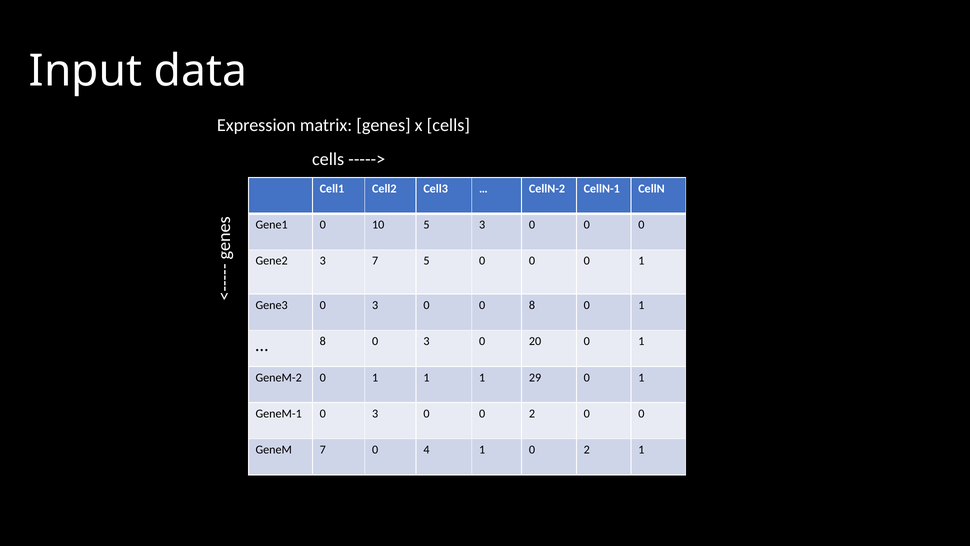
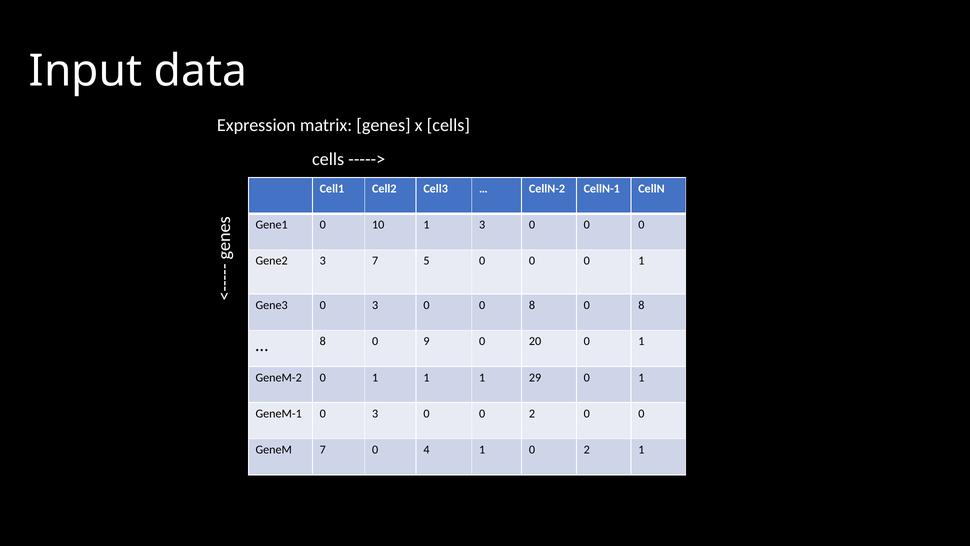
10 5: 5 -> 1 (426, 225)
8 0 1: 1 -> 8 (641, 305)
8 0 3: 3 -> 9 (426, 341)
